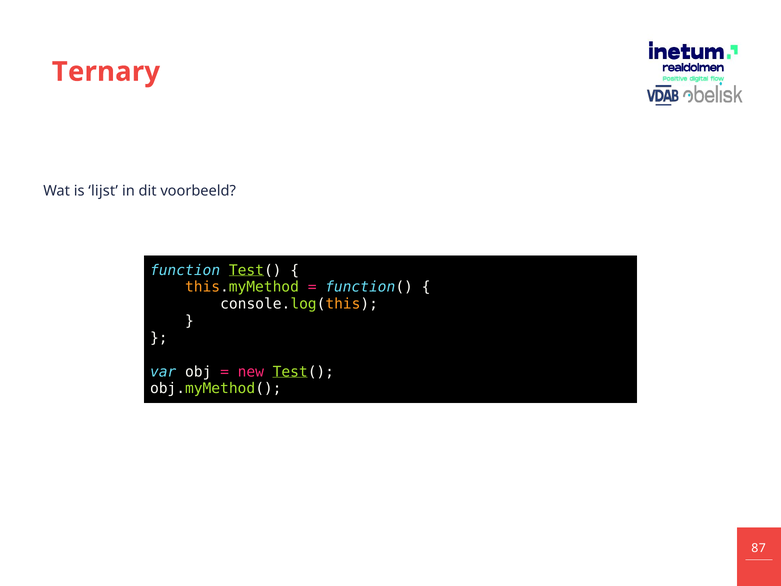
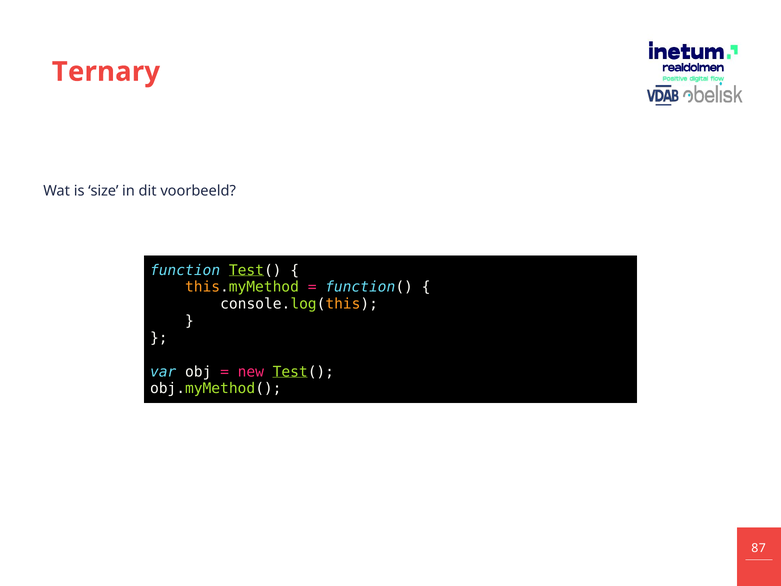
lijst: lijst -> size (103, 191)
